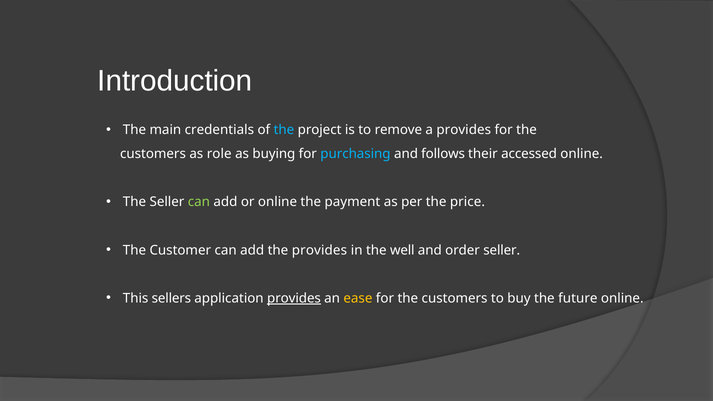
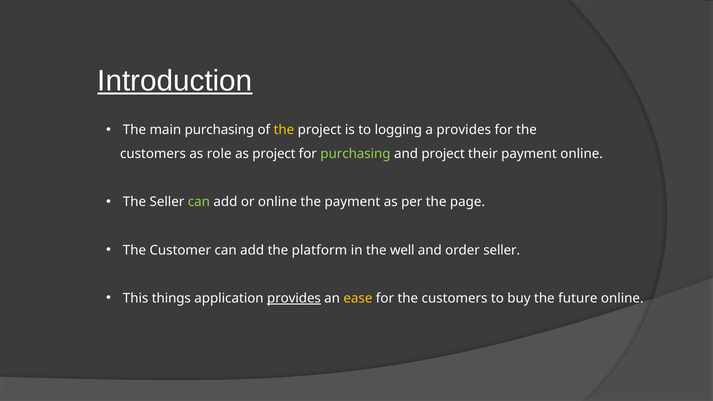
Introduction underline: none -> present (175, 81)
main credentials: credentials -> purchasing (219, 130)
the colour: light blue -> yellow (284, 130)
remove: remove -> logging (398, 130)
as buying: buying -> project (274, 154)
purchasing colour: light blue -> light green (355, 154)
and follows: follows -> project (443, 154)
their accessed: accessed -> payment (529, 154)
price: price -> page (467, 202)
the provides: provides -> platform (319, 250)
sellers: sellers -> things (171, 298)
